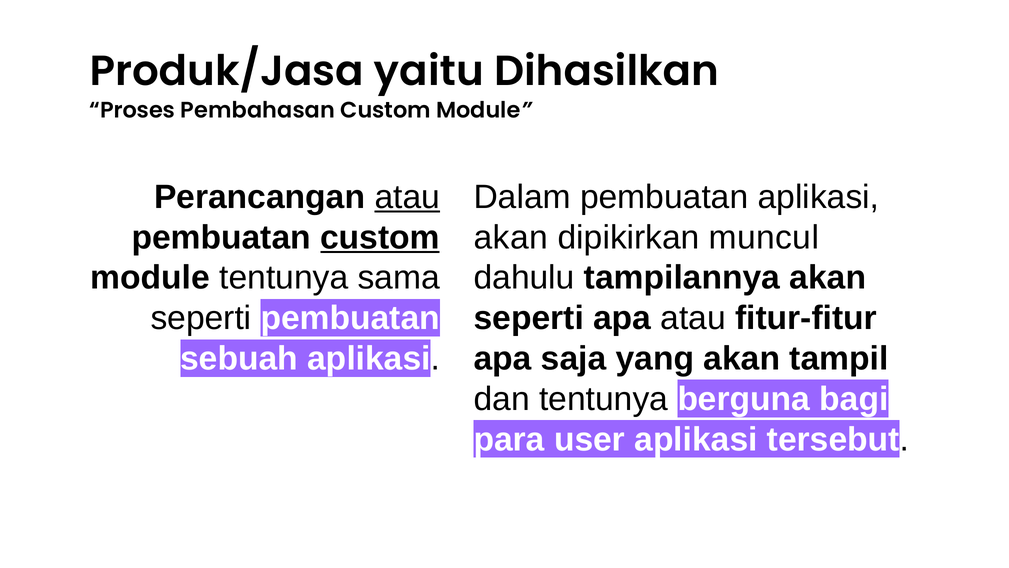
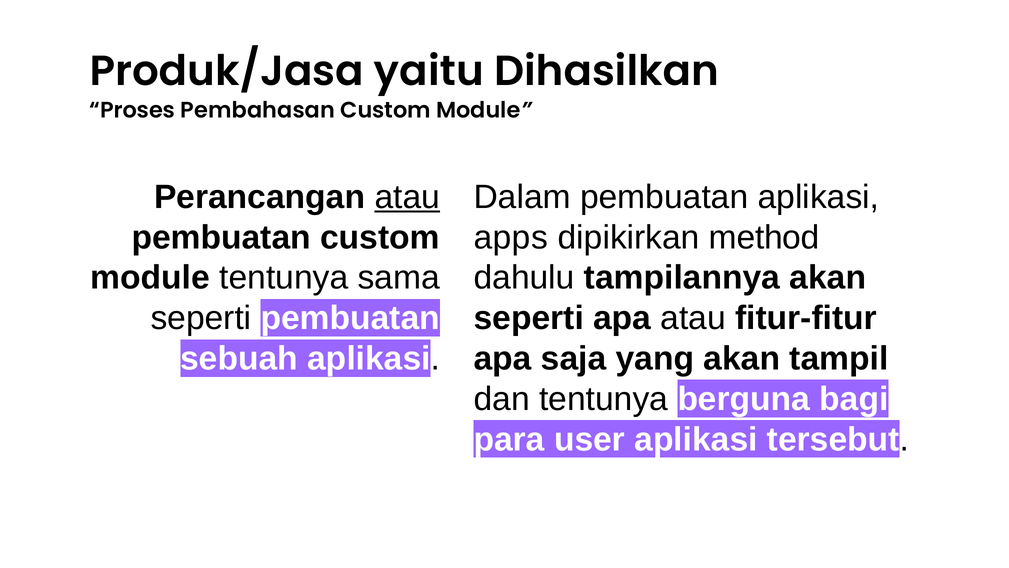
custom underline: present -> none (380, 237)
akan: akan -> apps (511, 237)
muncul: muncul -> method (764, 237)
